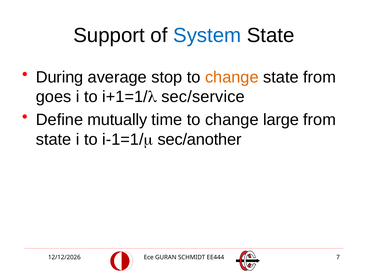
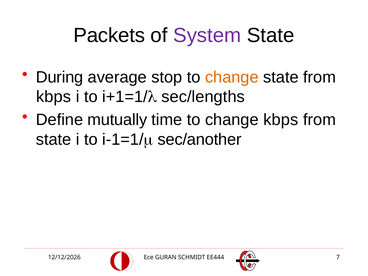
Support: Support -> Packets (109, 35)
System colour: blue -> purple (207, 35)
goes: goes -> kbps (54, 97)
sec/service: sec/service -> sec/lengths (203, 97)
change large: large -> kbps (281, 120)
